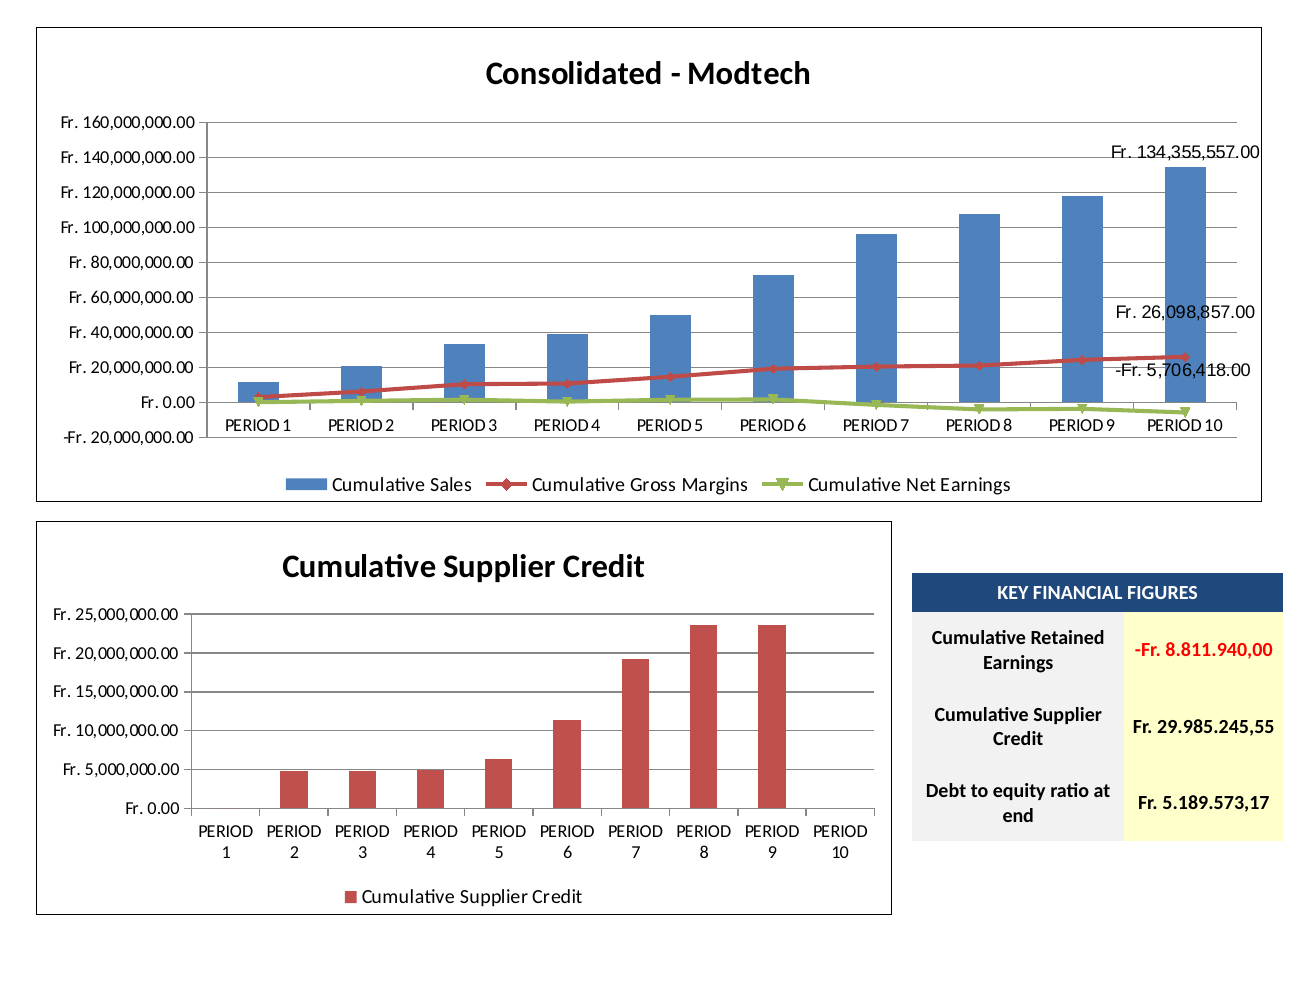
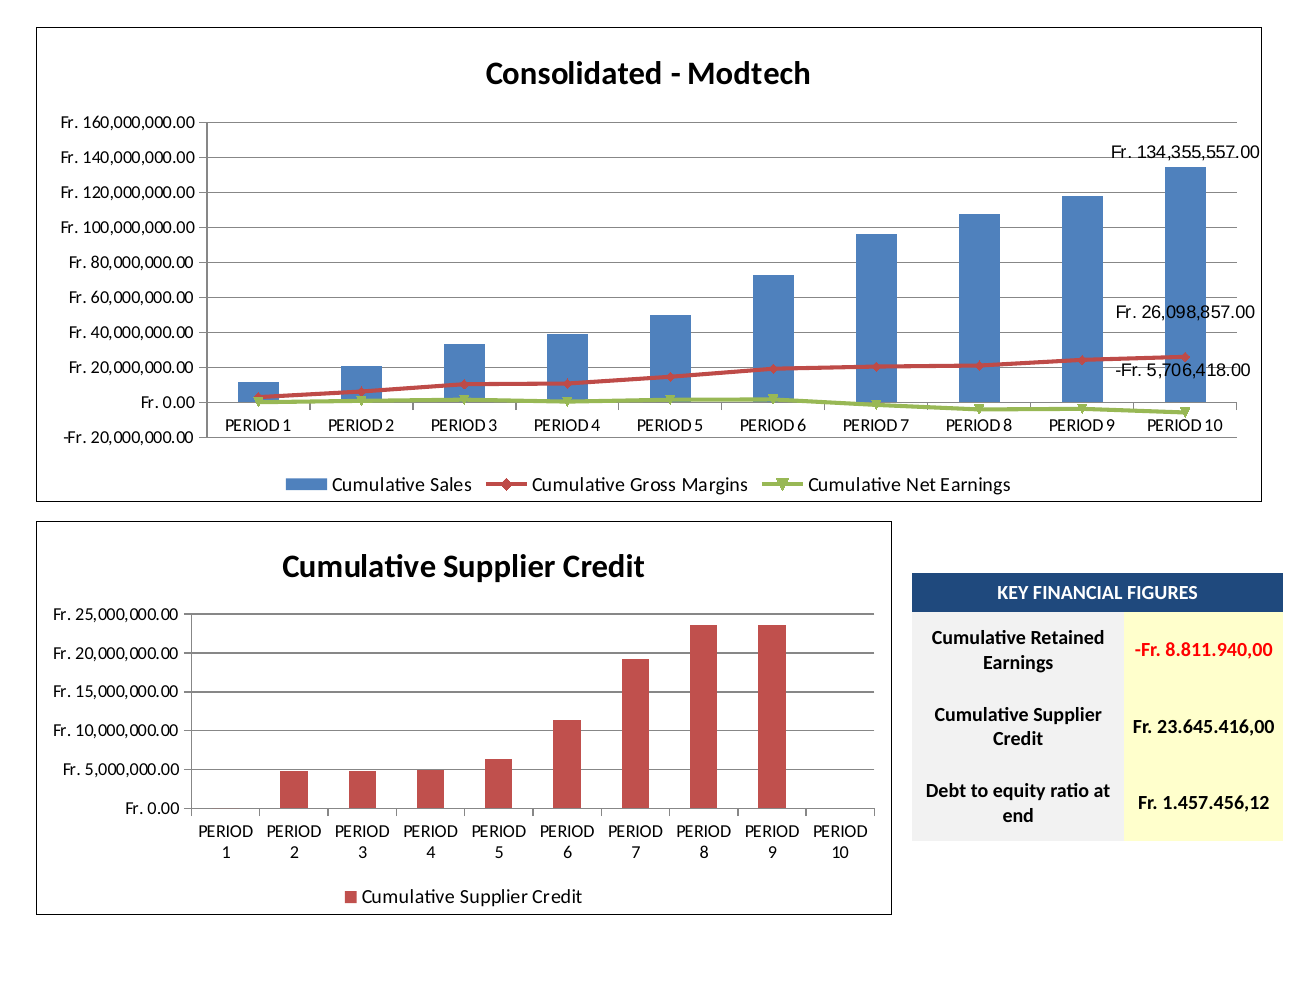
29.985.245,55: 29.985.245,55 -> 23.645.416,00 (1216, 727)
5.189.573,17: 5.189.573,17 -> 1.457.456,12 (1216, 803)
